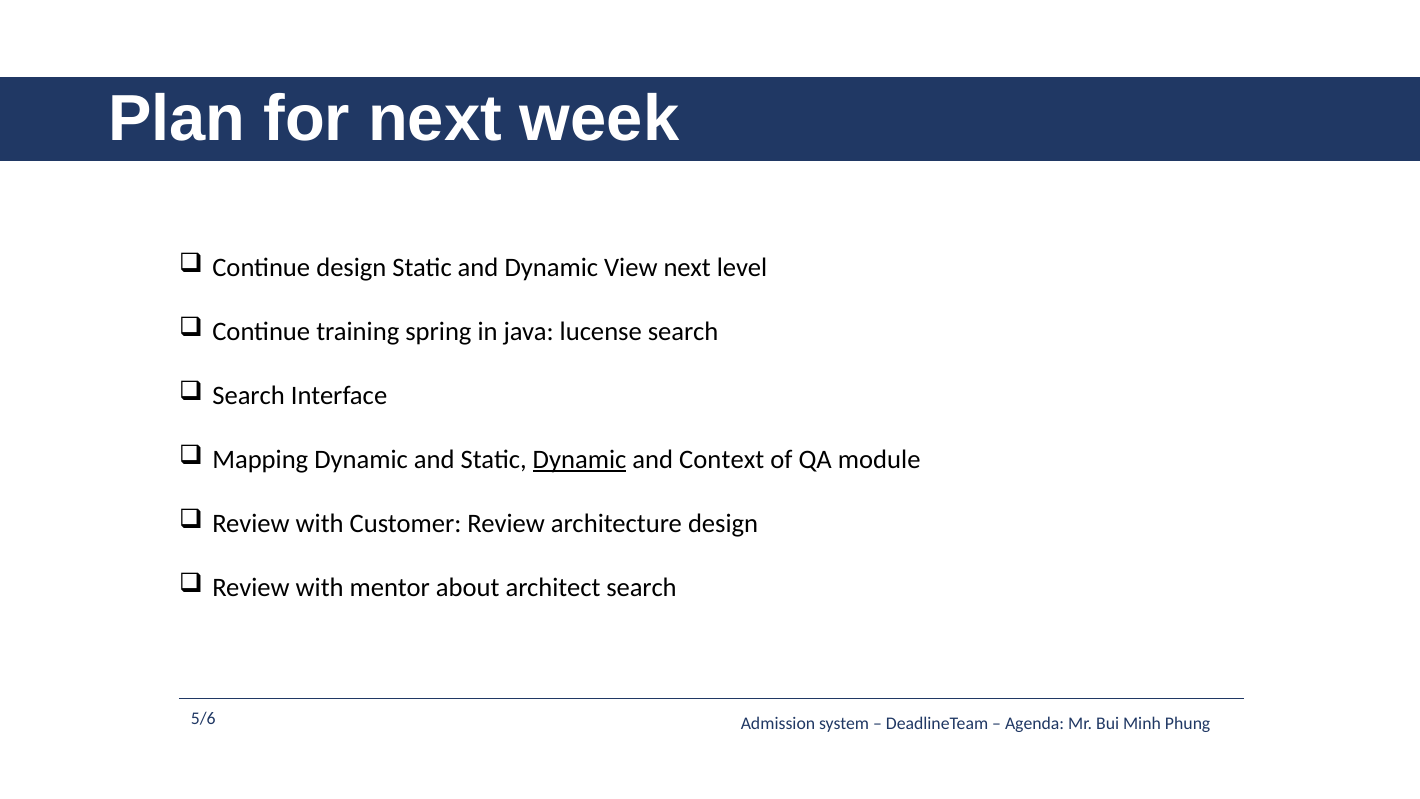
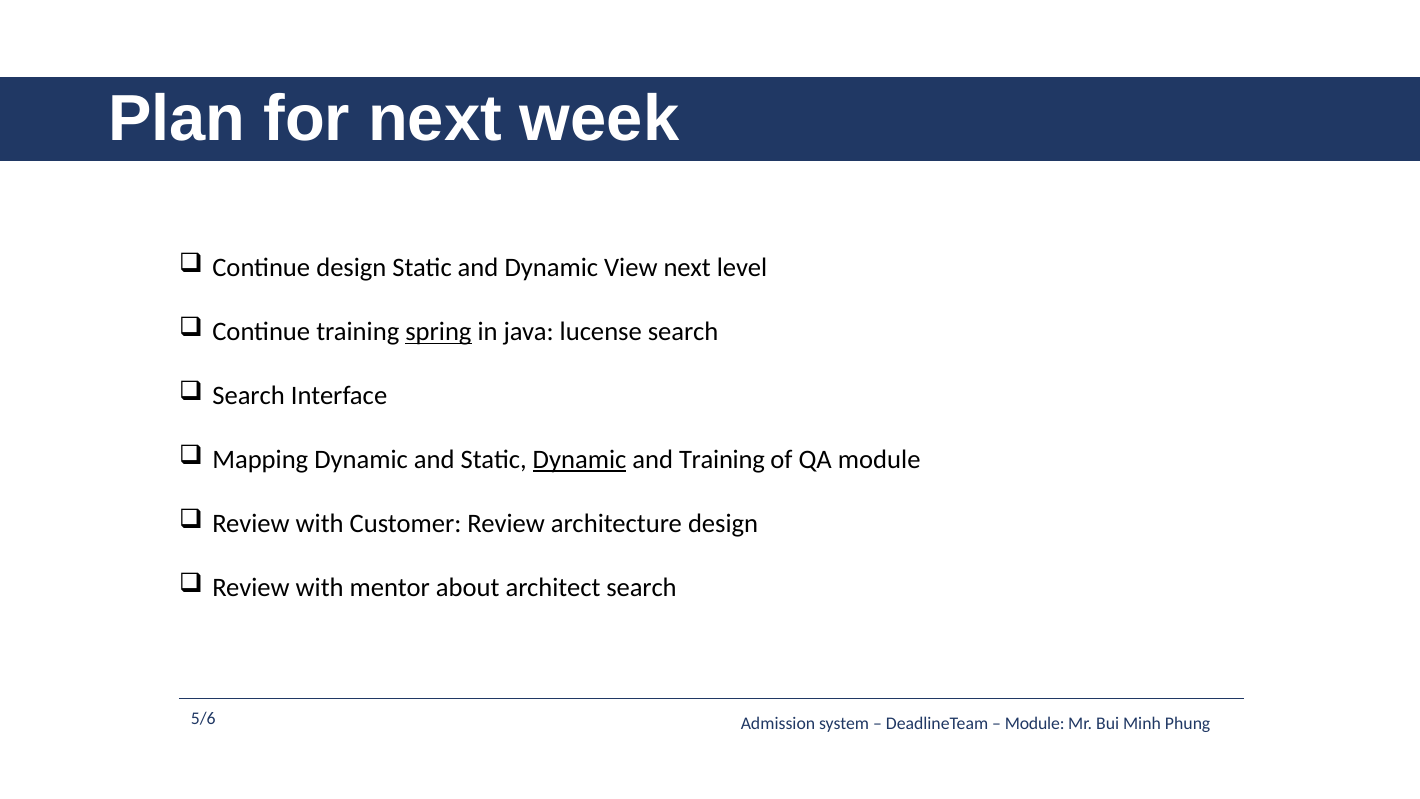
spring underline: none -> present (438, 332)
and Context: Context -> Training (722, 460)
Agenda: Agenda -> Module (1035, 723)
